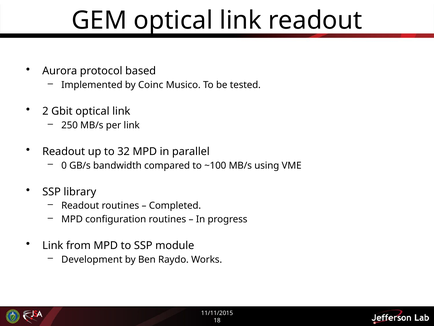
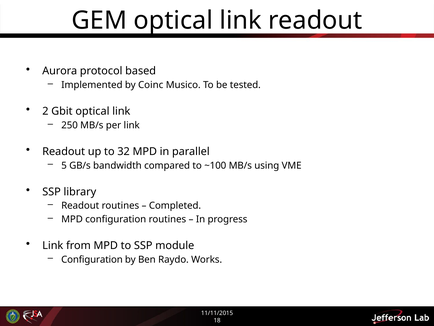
0: 0 -> 5 (64, 165)
Development: Development -> Configuration (92, 259)
